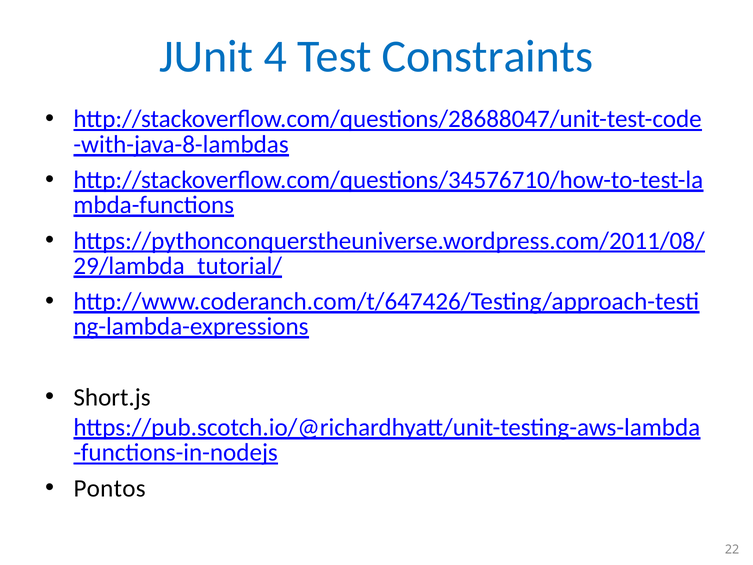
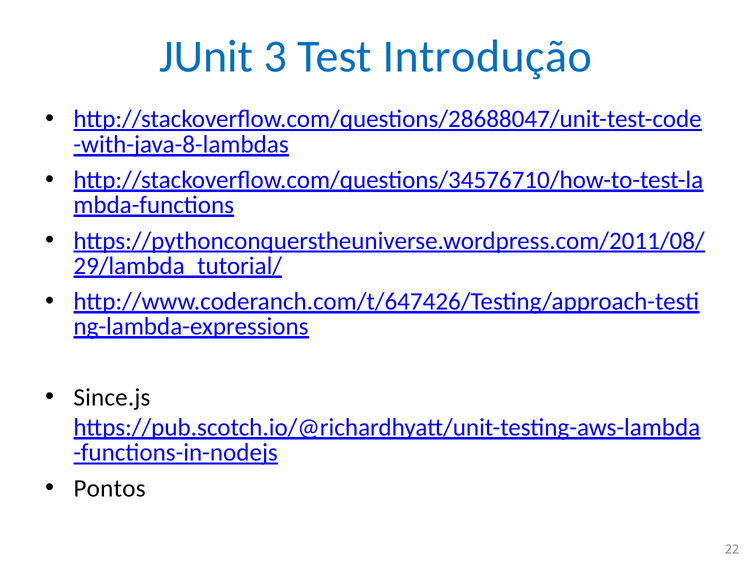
4: 4 -> 3 (275, 57)
Constraints: Constraints -> Introdução (487, 57)
Short.js: Short.js -> Since.js (112, 397)
